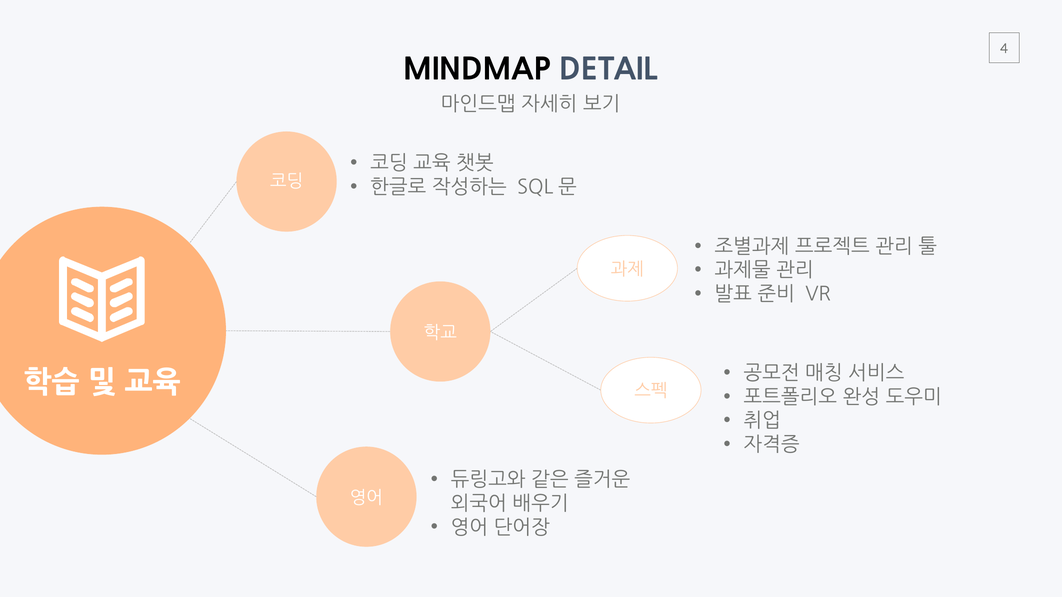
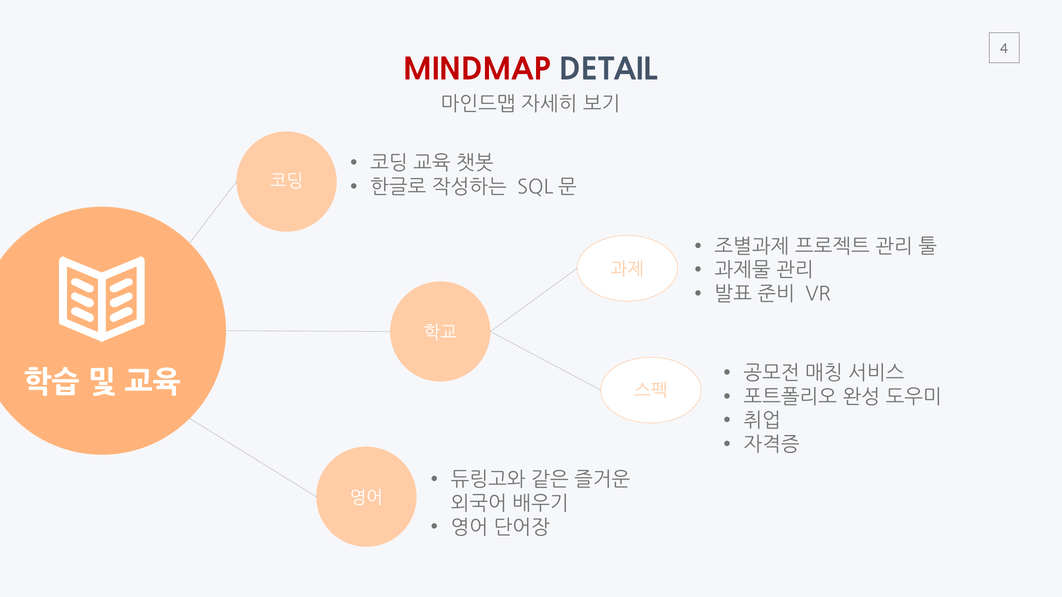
MINDMAP colour: black -> red (477, 70)
